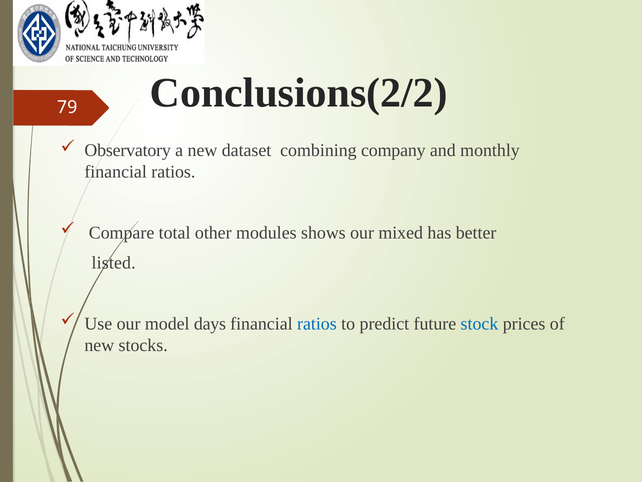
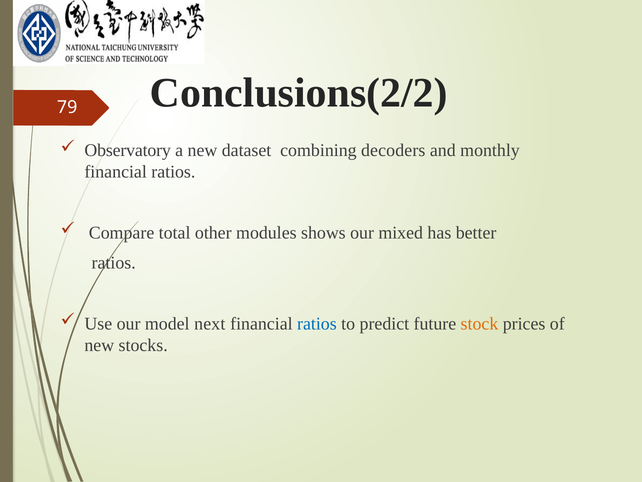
company: company -> decoders (393, 150)
listed: listed -> ratios (114, 263)
days: days -> next (210, 323)
stock colour: blue -> orange (479, 323)
